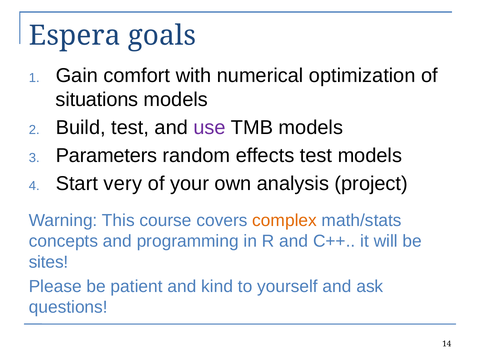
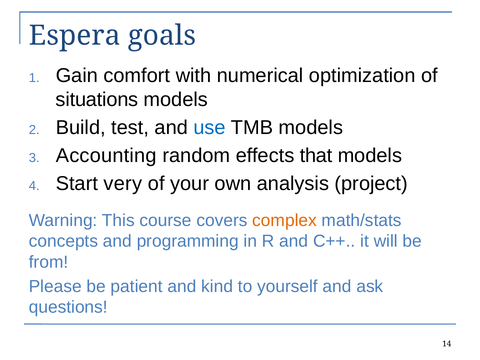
use colour: purple -> blue (210, 128)
Parameters: Parameters -> Accounting (106, 156)
effects test: test -> that (316, 156)
sites: sites -> from (49, 262)
